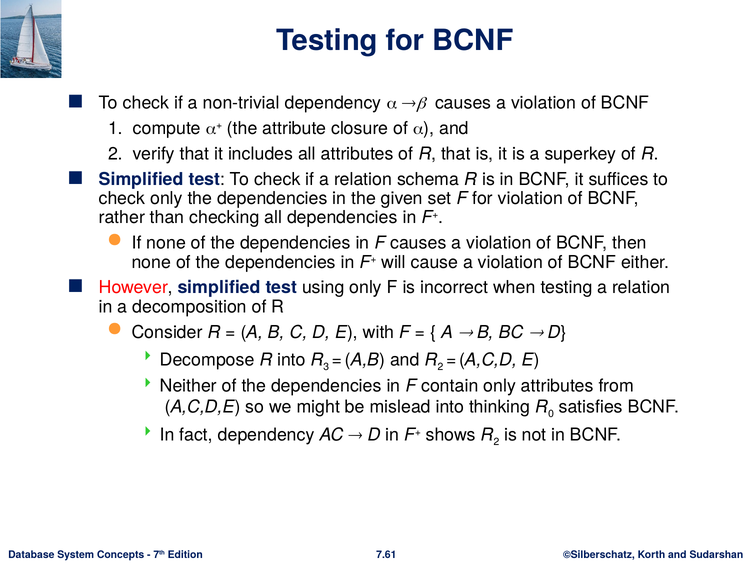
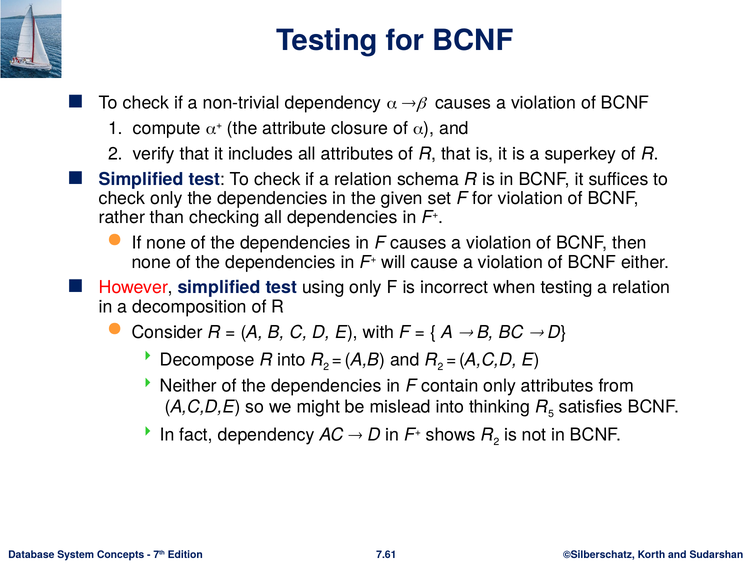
into R 3: 3 -> 2 (326, 366)
0: 0 -> 5 (551, 413)
